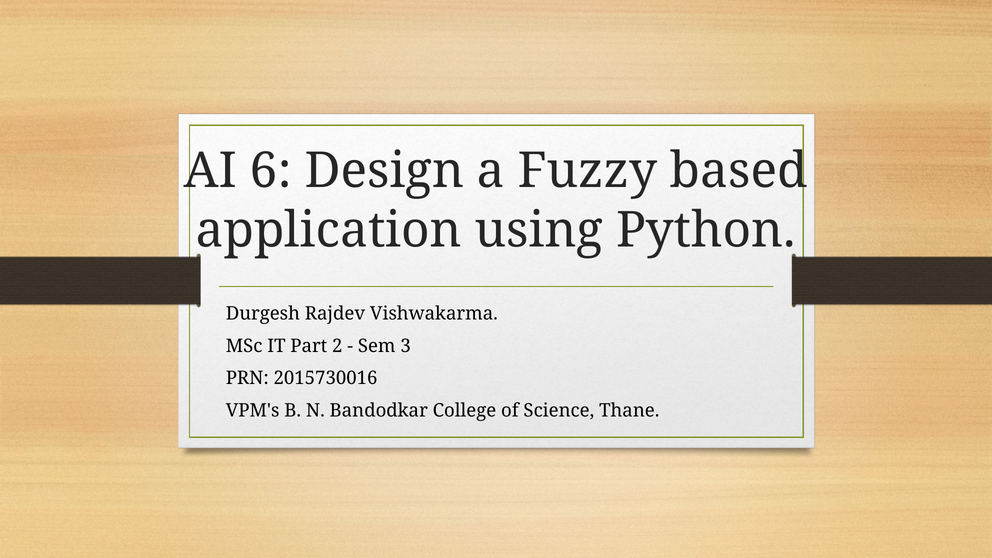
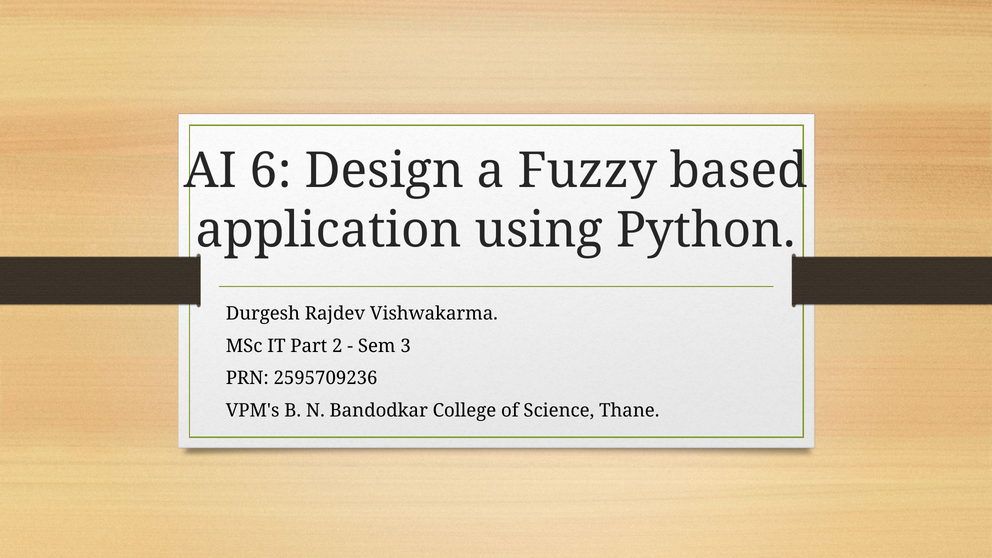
2015730016: 2015730016 -> 2595709236 (326, 378)
